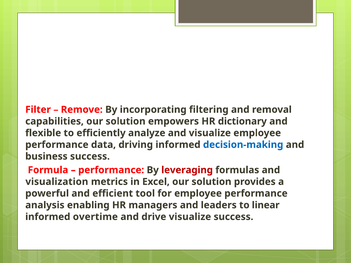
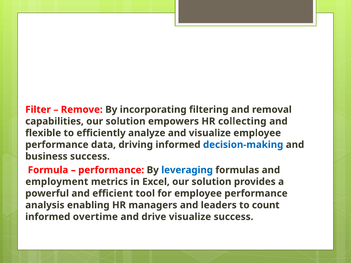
dictionary: dictionary -> collecting (242, 121)
leveraging colour: red -> blue (187, 170)
visualization: visualization -> employment (57, 182)
linear: linear -> count (266, 205)
